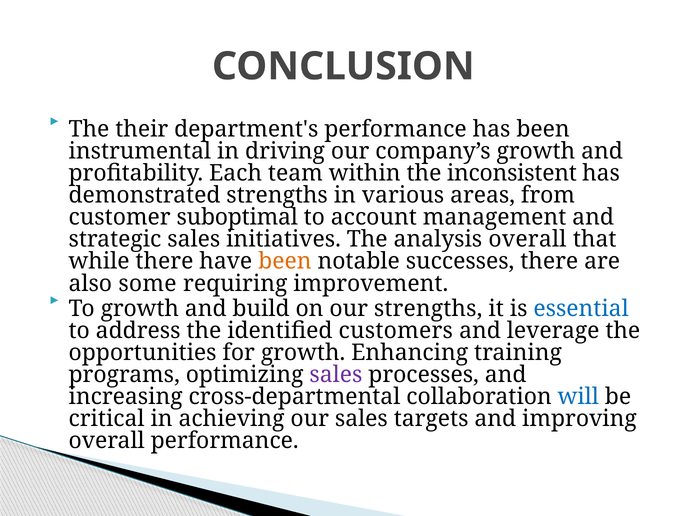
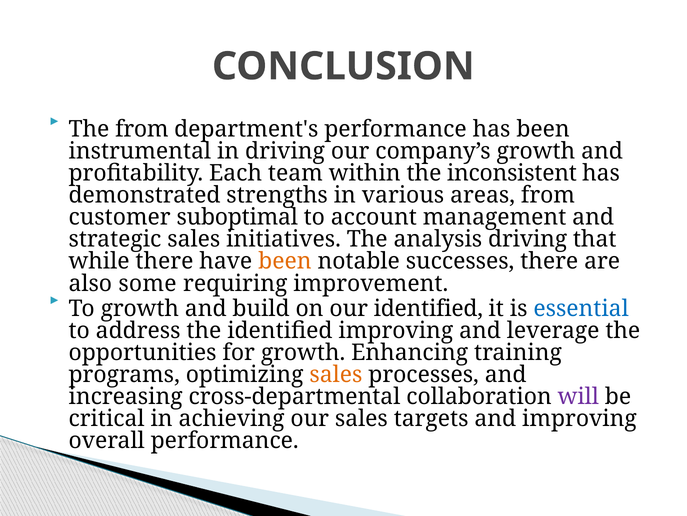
The their: their -> from (142, 129)
analysis overall: overall -> driving (528, 239)
our strengths: strengths -> identified (428, 308)
identified customers: customers -> improving (396, 330)
sales colour: purple -> orange (336, 374)
will colour: blue -> purple (578, 396)
